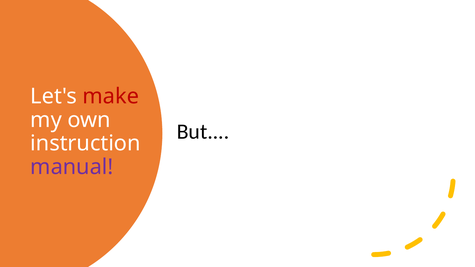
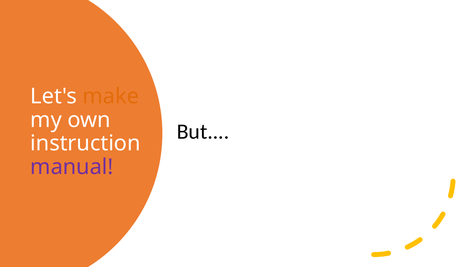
make colour: red -> orange (111, 96)
